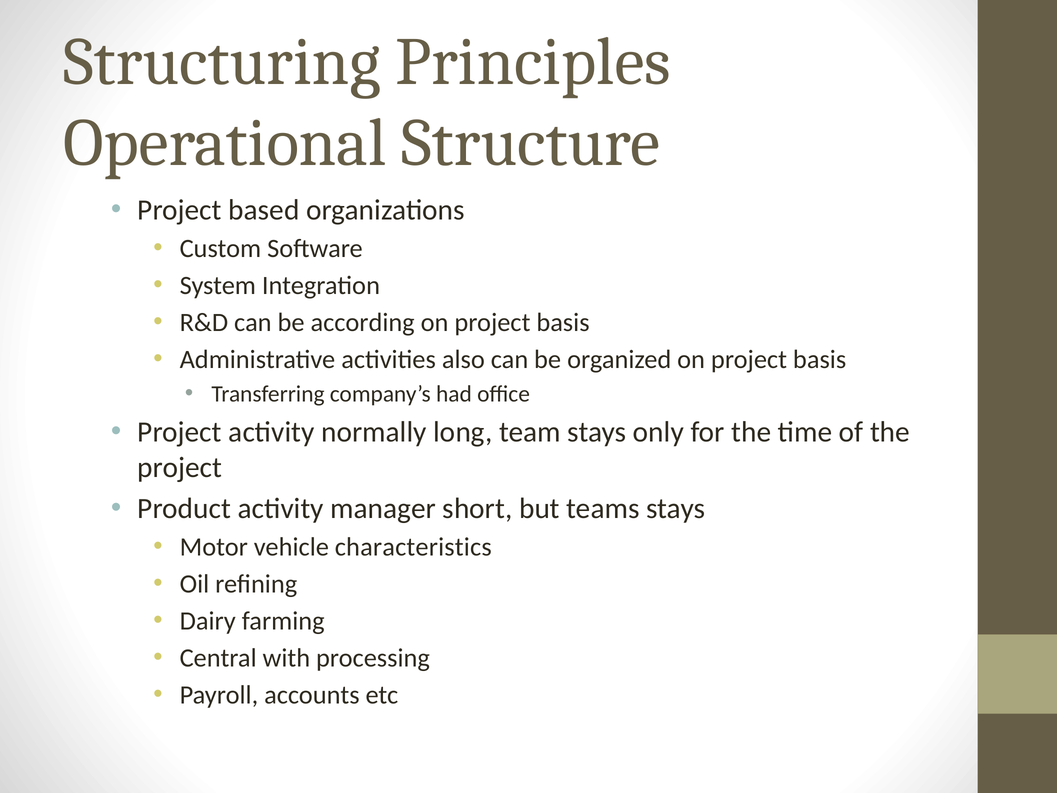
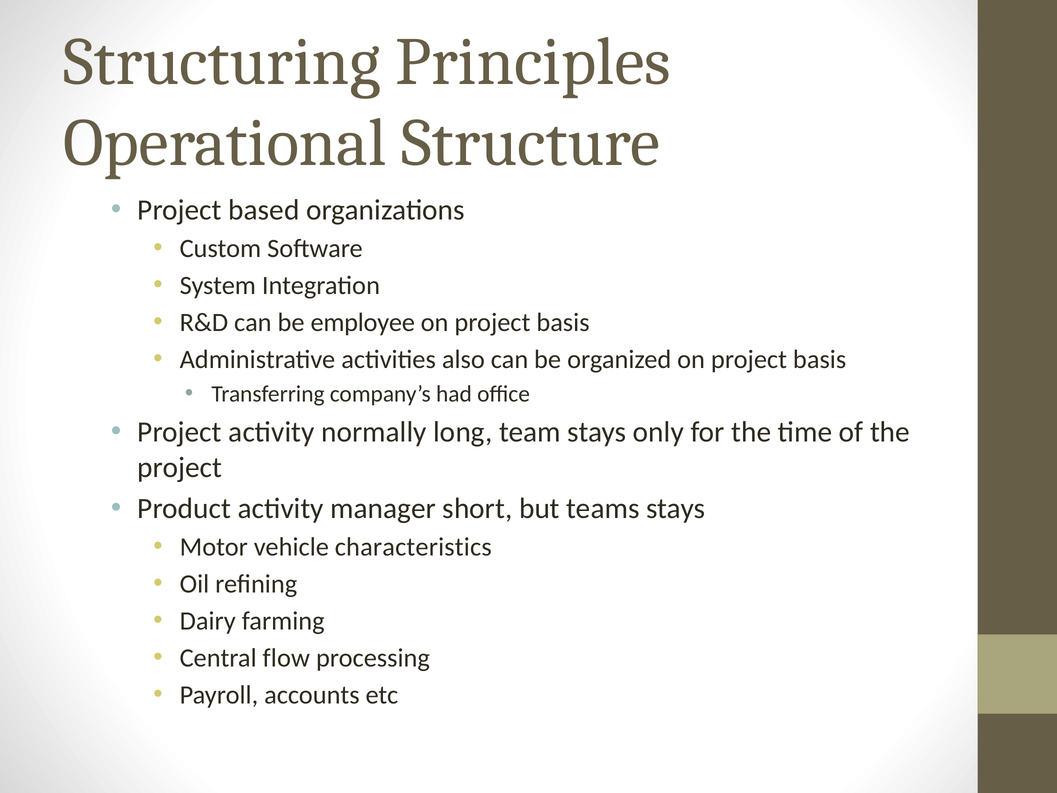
according: according -> employee (363, 323)
with: with -> flow (286, 658)
